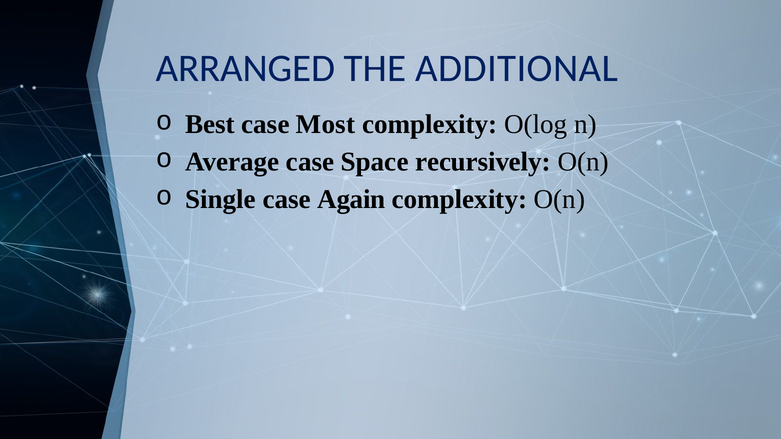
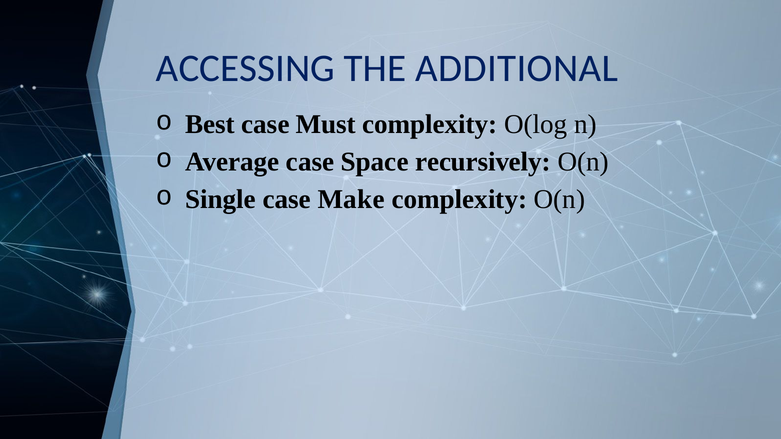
ARRANGED: ARRANGED -> ACCESSING (246, 68)
Most: Most -> Must (326, 125)
Again: Again -> Make (351, 199)
